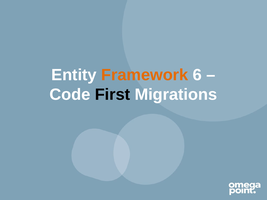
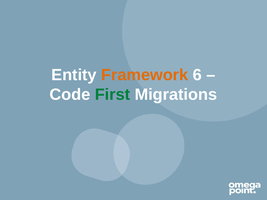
First colour: black -> green (113, 95)
